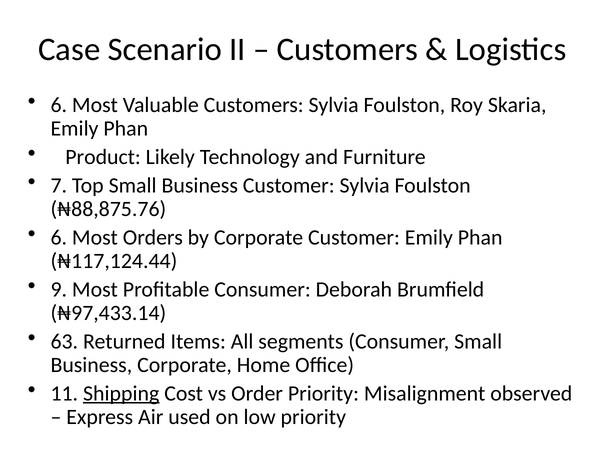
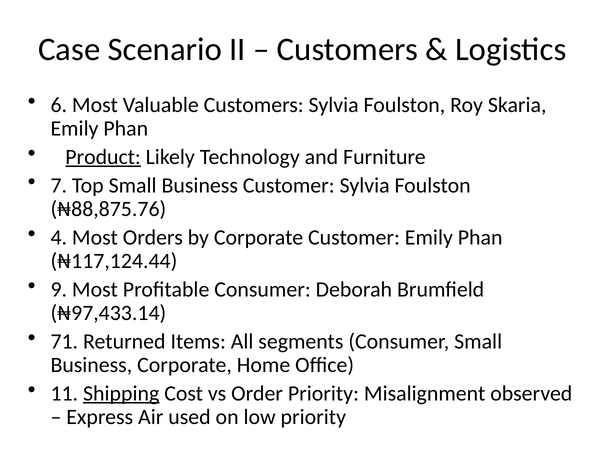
Product underline: none -> present (103, 157)
6: 6 -> 4 (59, 237)
63: 63 -> 71 (64, 341)
